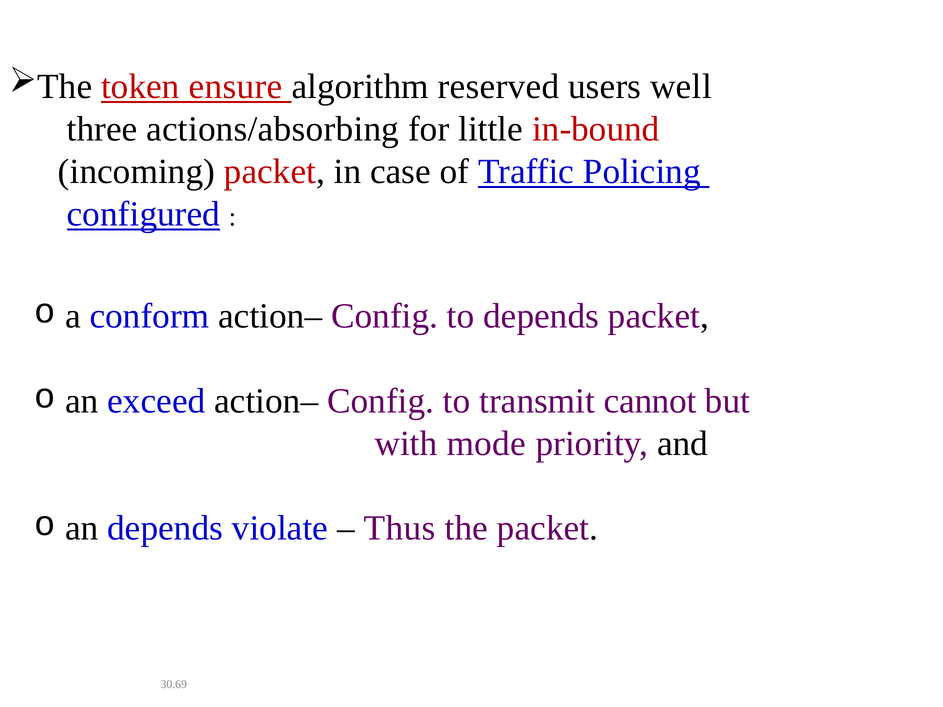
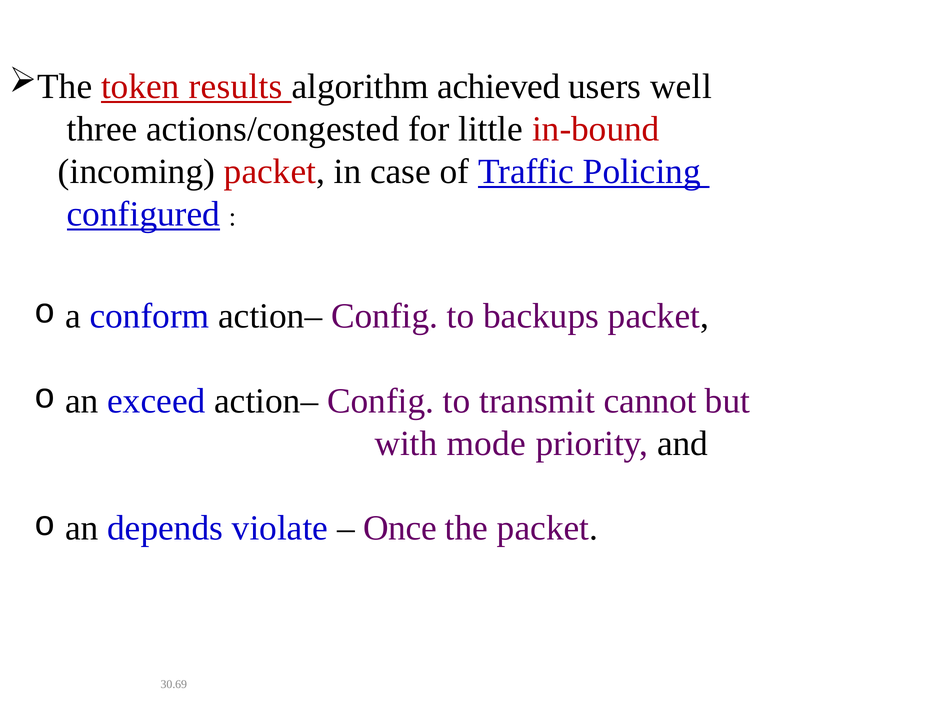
ensure: ensure -> results (235, 87)
reserved: reserved -> achieved (499, 87)
actions/absorbing: actions/absorbing -> actions/congested (273, 129)
to depends: depends -> backups (541, 316)
Thus: Thus -> Once (400, 529)
